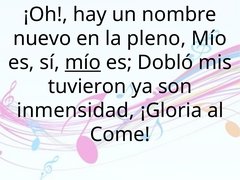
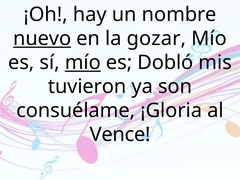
nuevo underline: none -> present (42, 39)
pleno: pleno -> gozar (156, 39)
inmensidad: inmensidad -> consuélame (76, 111)
Come: Come -> Vence (120, 135)
